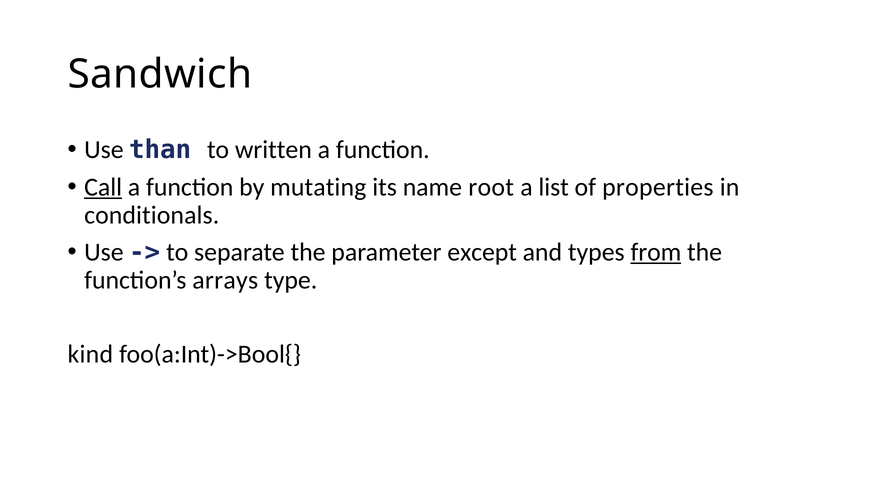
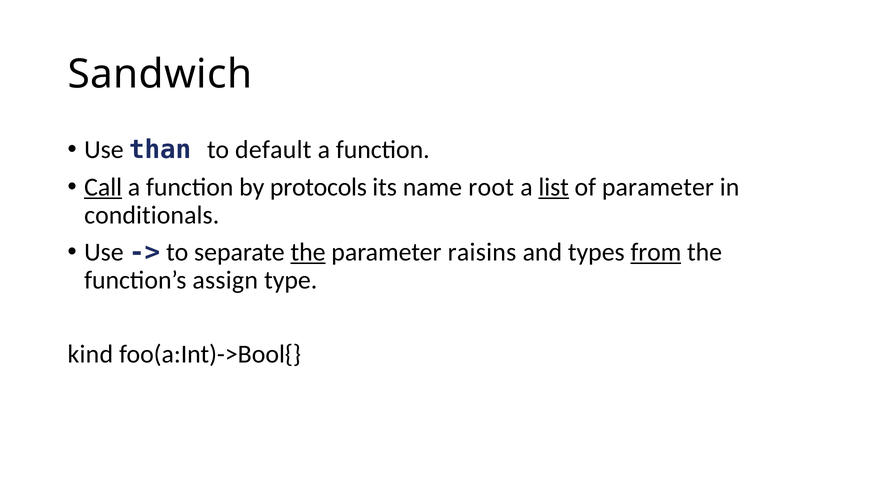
written: written -> default (273, 150)
mutating: mutating -> protocols (318, 187)
list underline: none -> present (554, 187)
of properties: properties -> parameter (658, 187)
the underline: none -> present (308, 252)
except: except -> raisins (482, 252)
arrays: arrays -> assign (225, 280)
